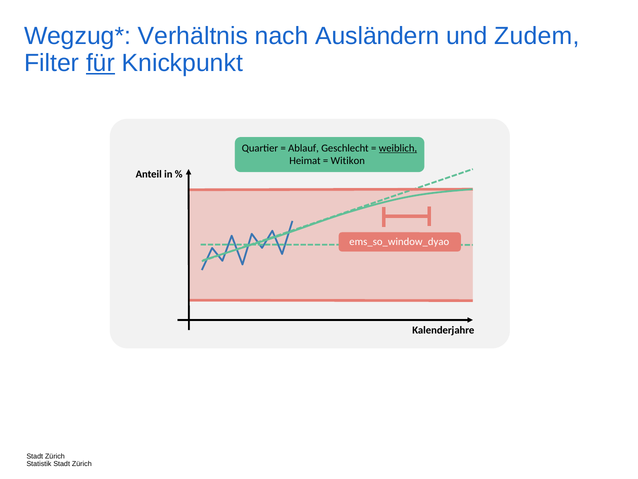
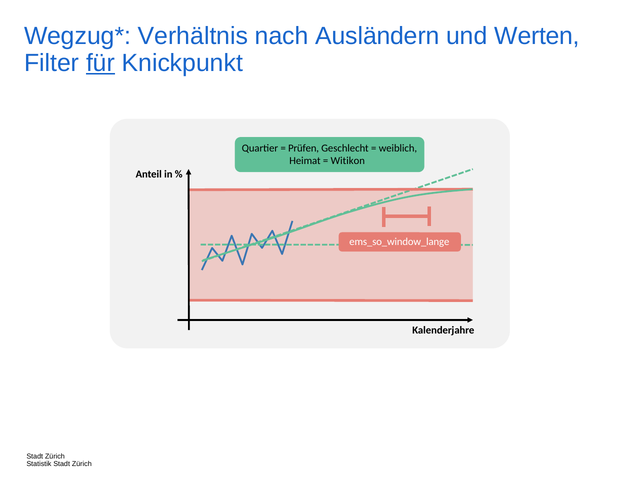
Zudem: Zudem -> Werten (537, 36)
Ablauf: Ablauf -> Prüfen (304, 148)
weiblich underline: present -> none (398, 148)
ems_so_window_dyao: ems_so_window_dyao -> ems_so_window_lange (399, 241)
